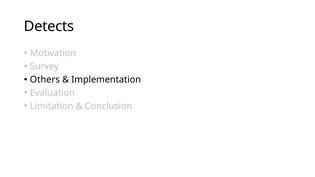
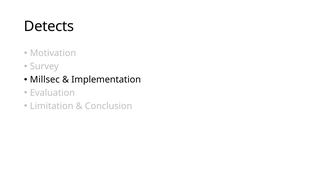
Others: Others -> Millsec (45, 80)
